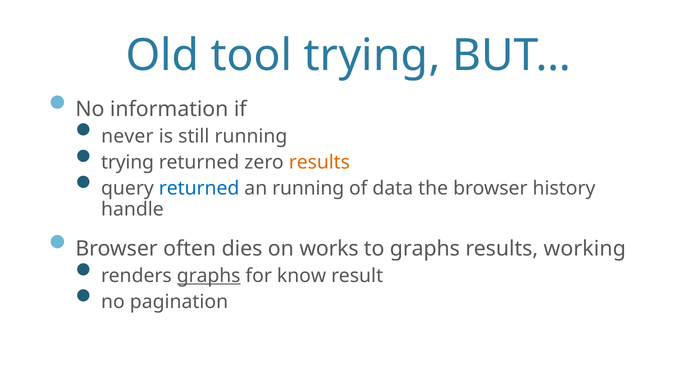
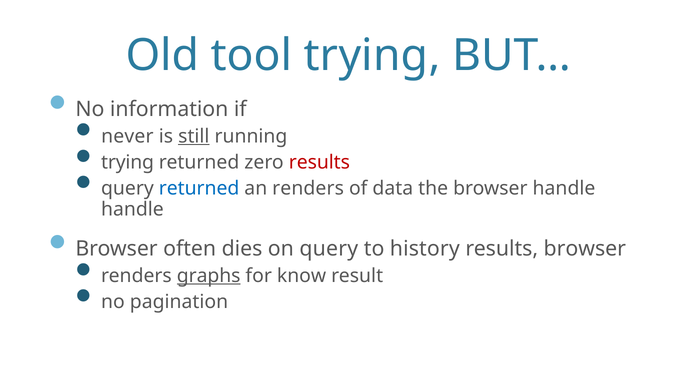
still underline: none -> present (194, 136)
results colour: orange -> red (319, 162)
an running: running -> renders (308, 188)
browser history: history -> handle (564, 188)
on works: works -> query (329, 249)
to graphs: graphs -> history (425, 249)
results working: working -> browser (585, 249)
